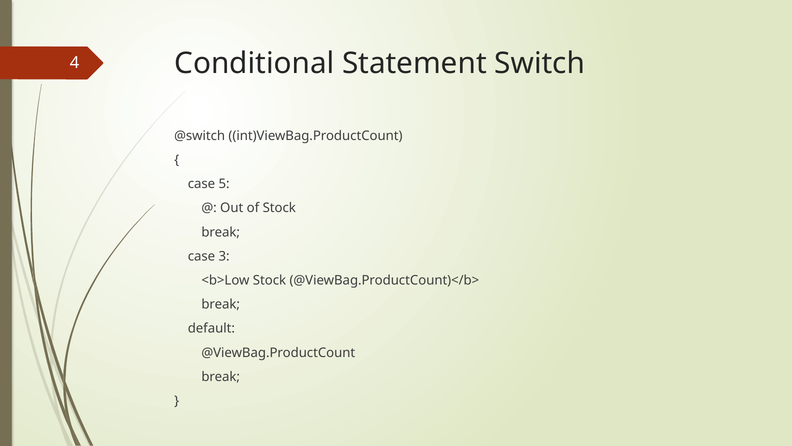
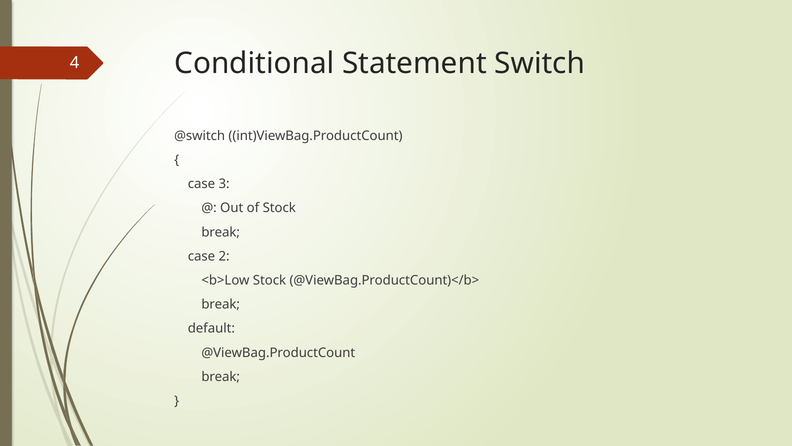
5: 5 -> 3 (224, 184)
3: 3 -> 2 (224, 256)
